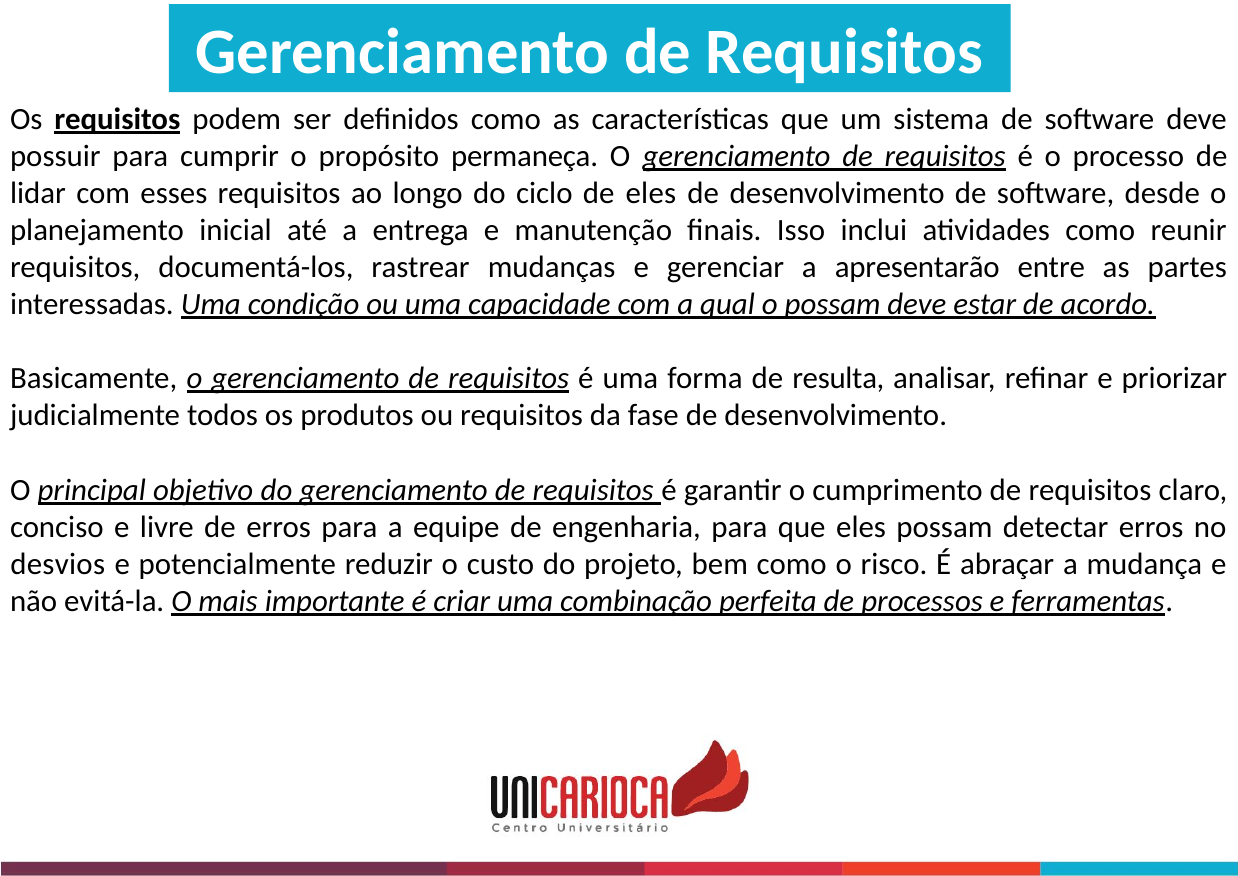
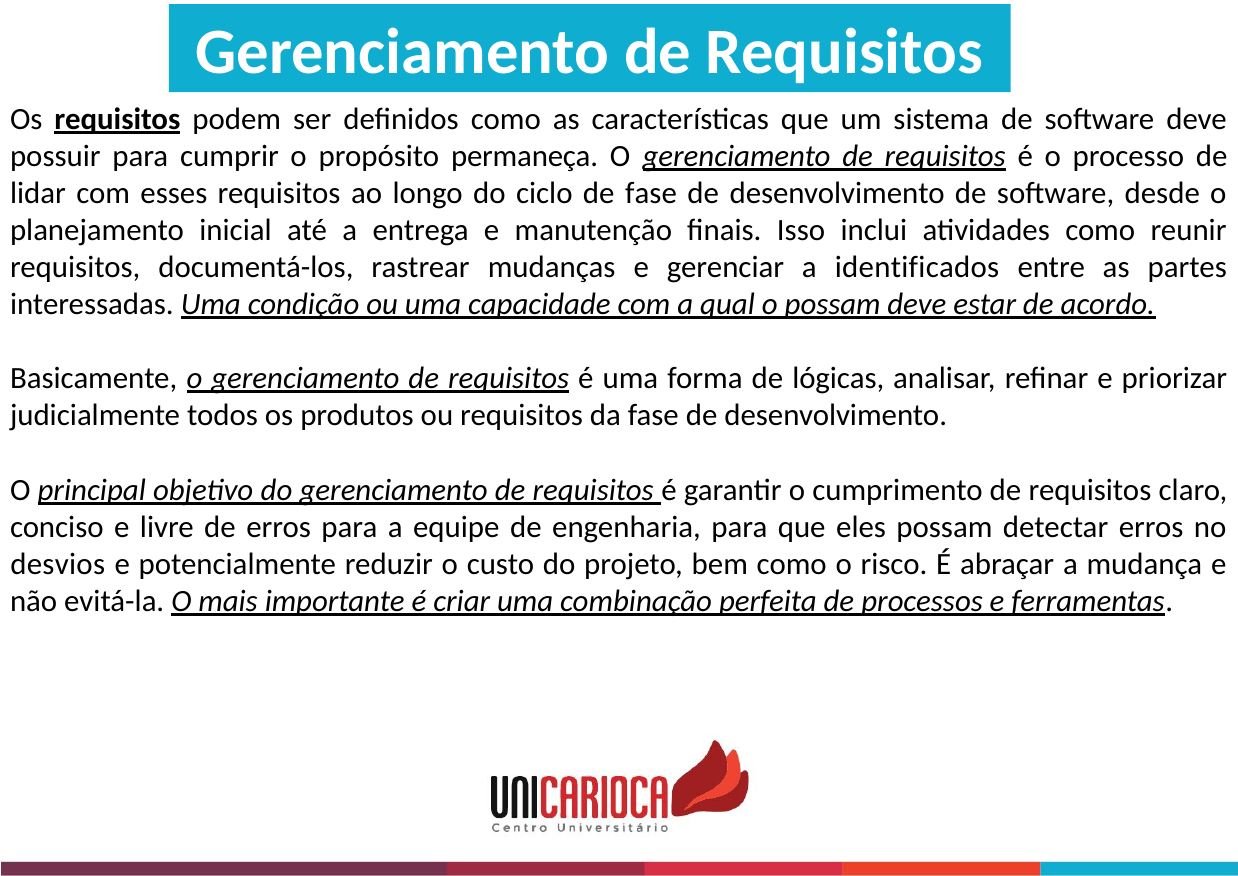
de eles: eles -> fase (651, 193)
apresentarão: apresentarão -> identificados (917, 267)
resulta: resulta -> lógicas (838, 378)
